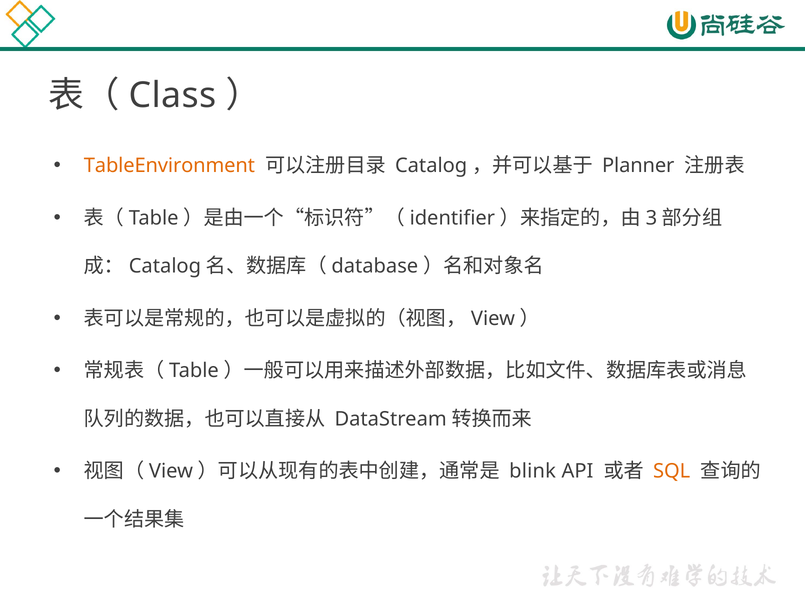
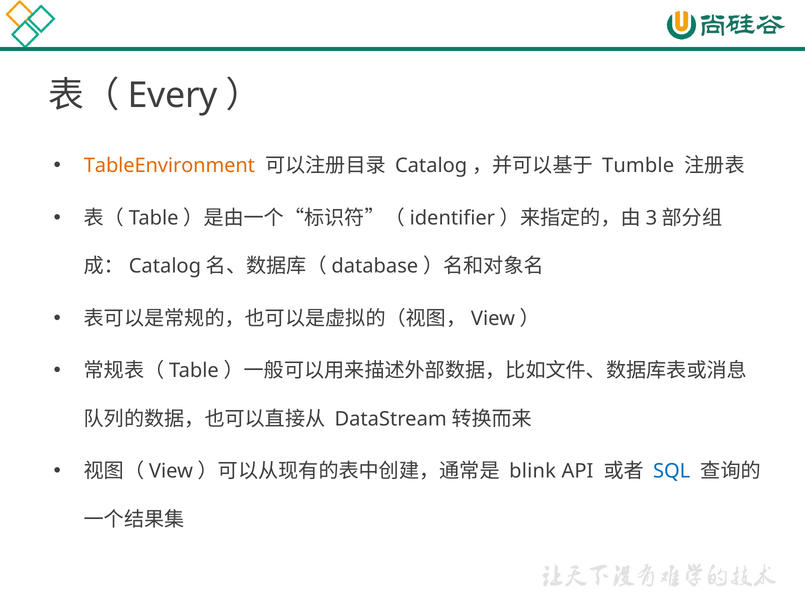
Class: Class -> Every (173, 96)
Planner: Planner -> Tumble (638, 166)
SQL colour: orange -> blue (672, 472)
